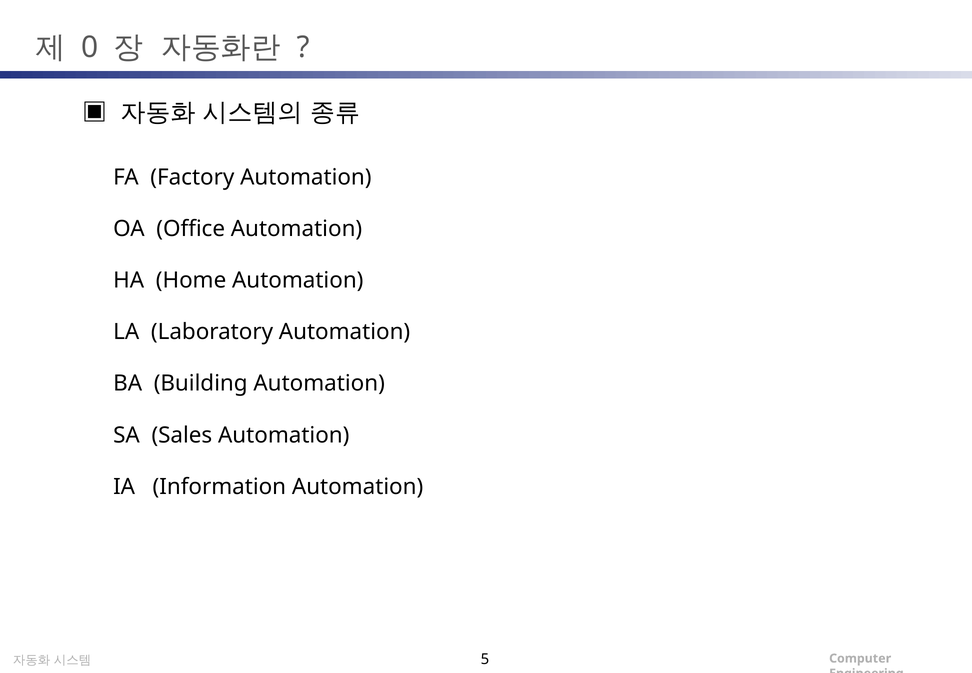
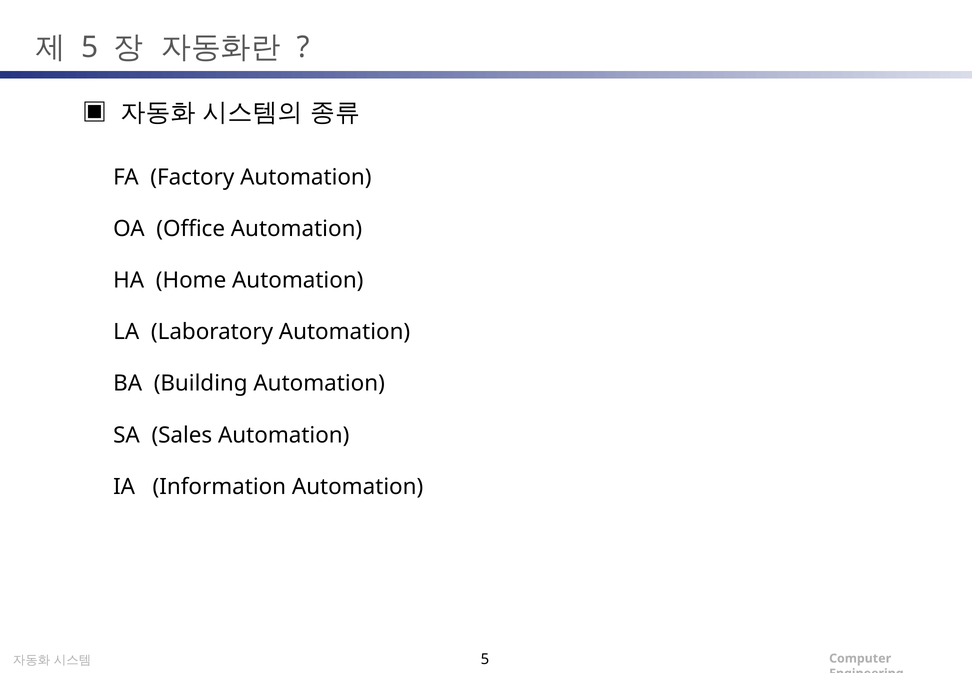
0: 0 -> 5 (90, 47)
